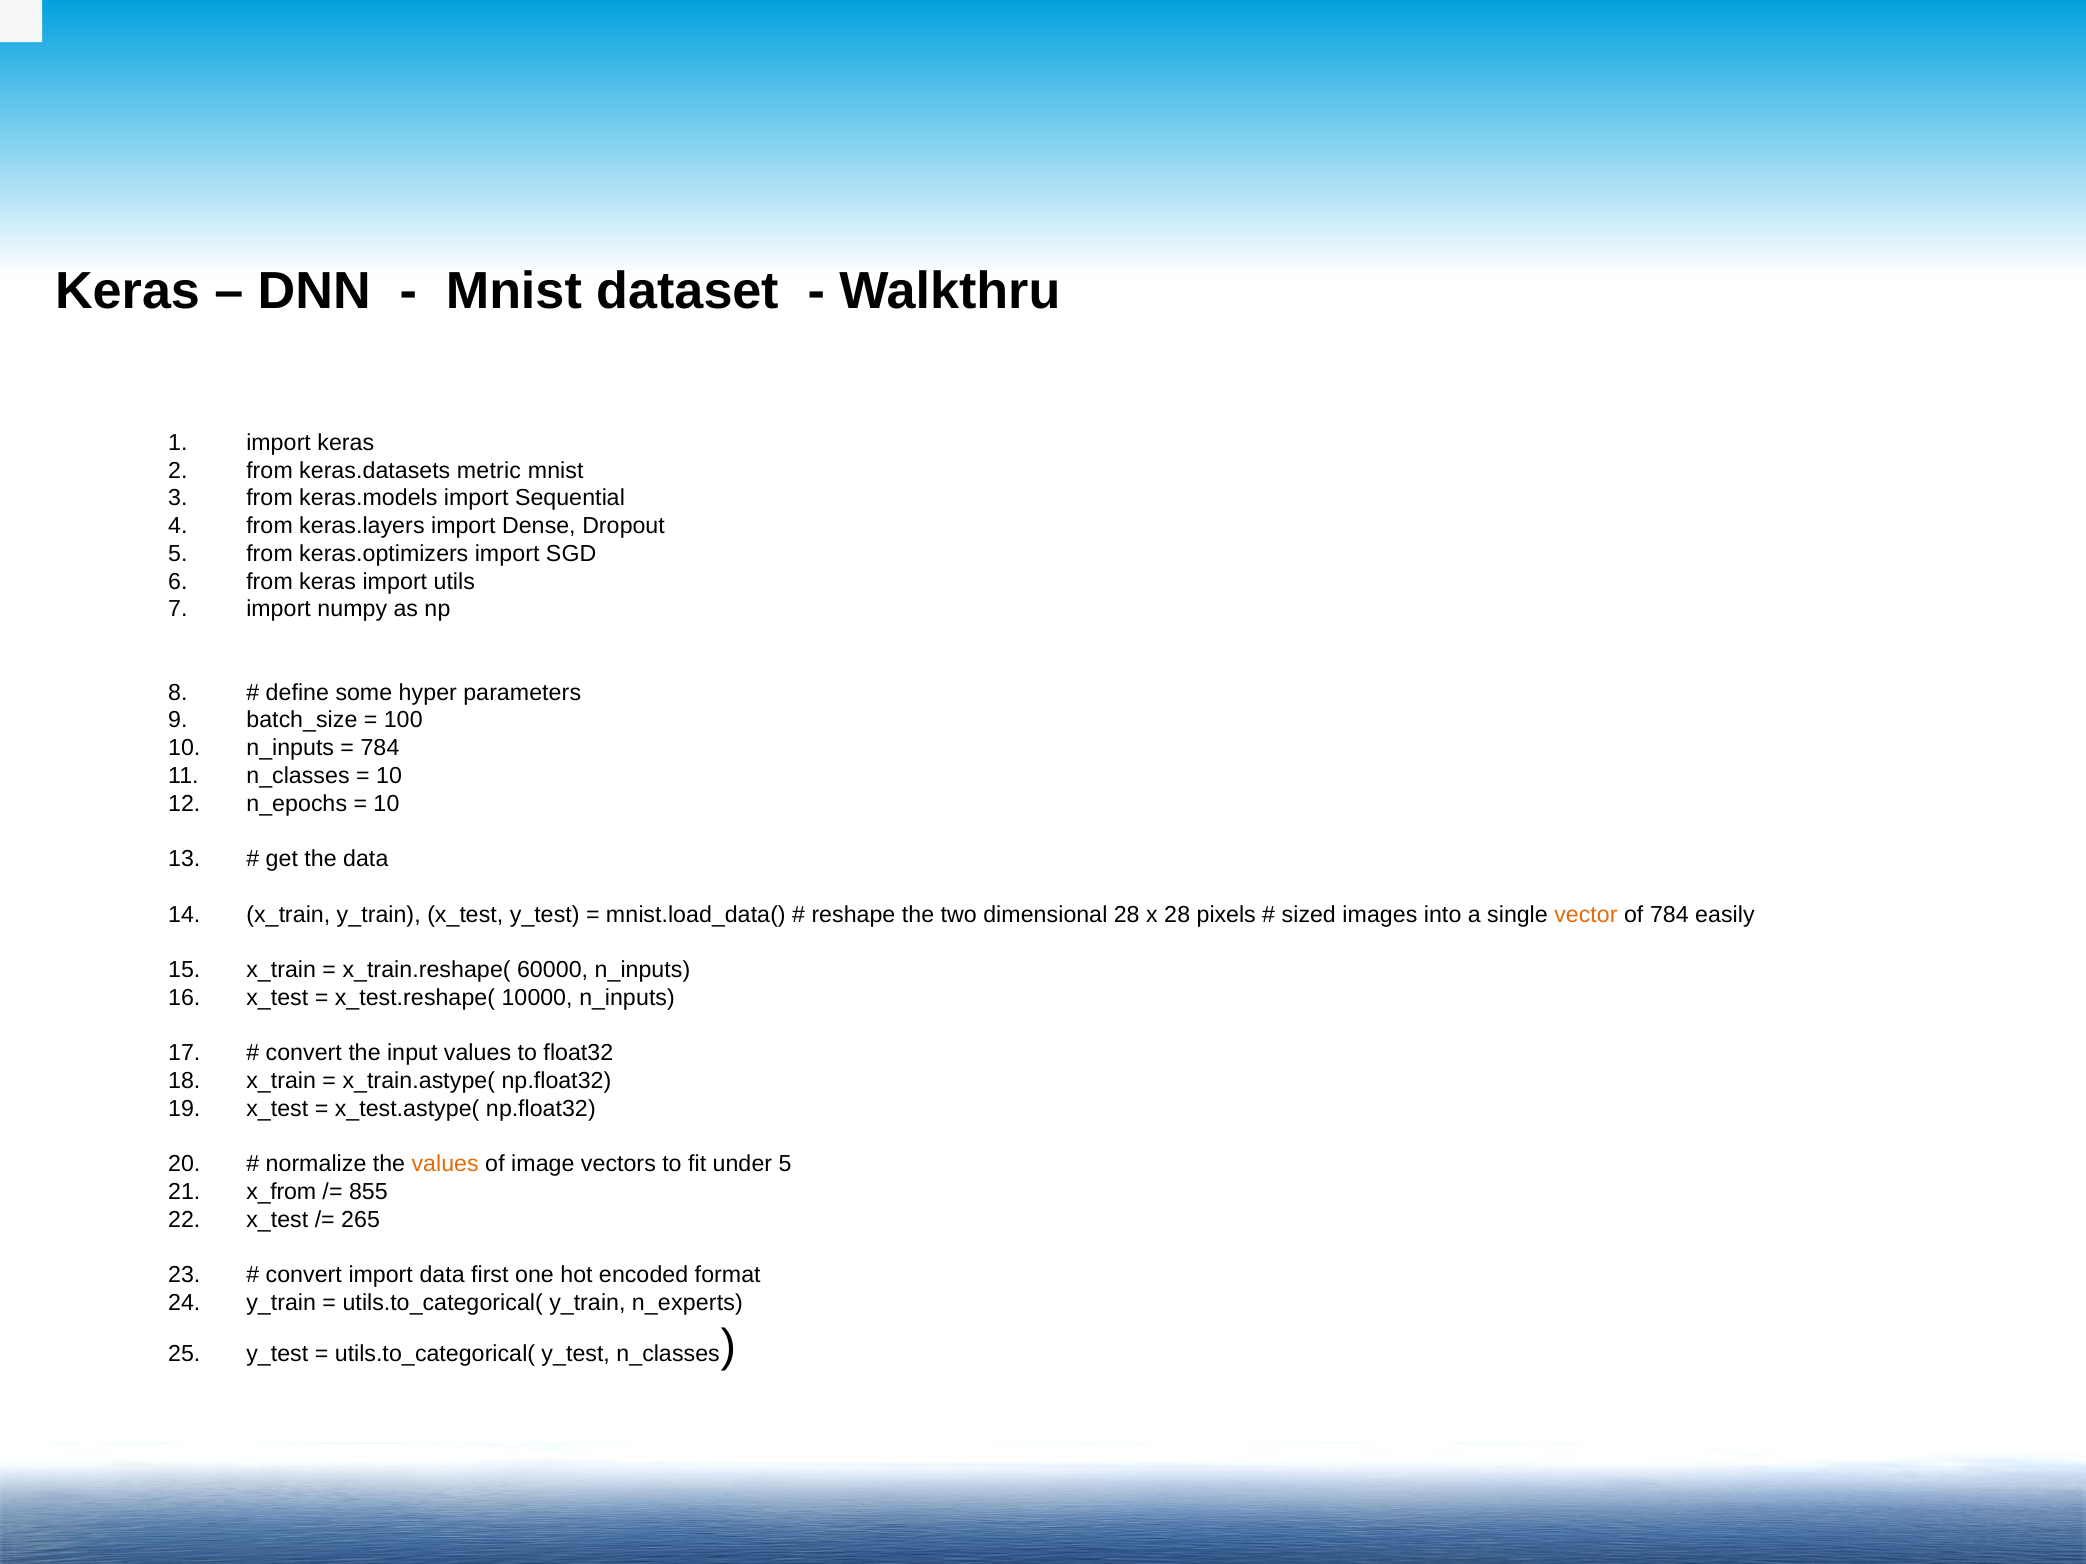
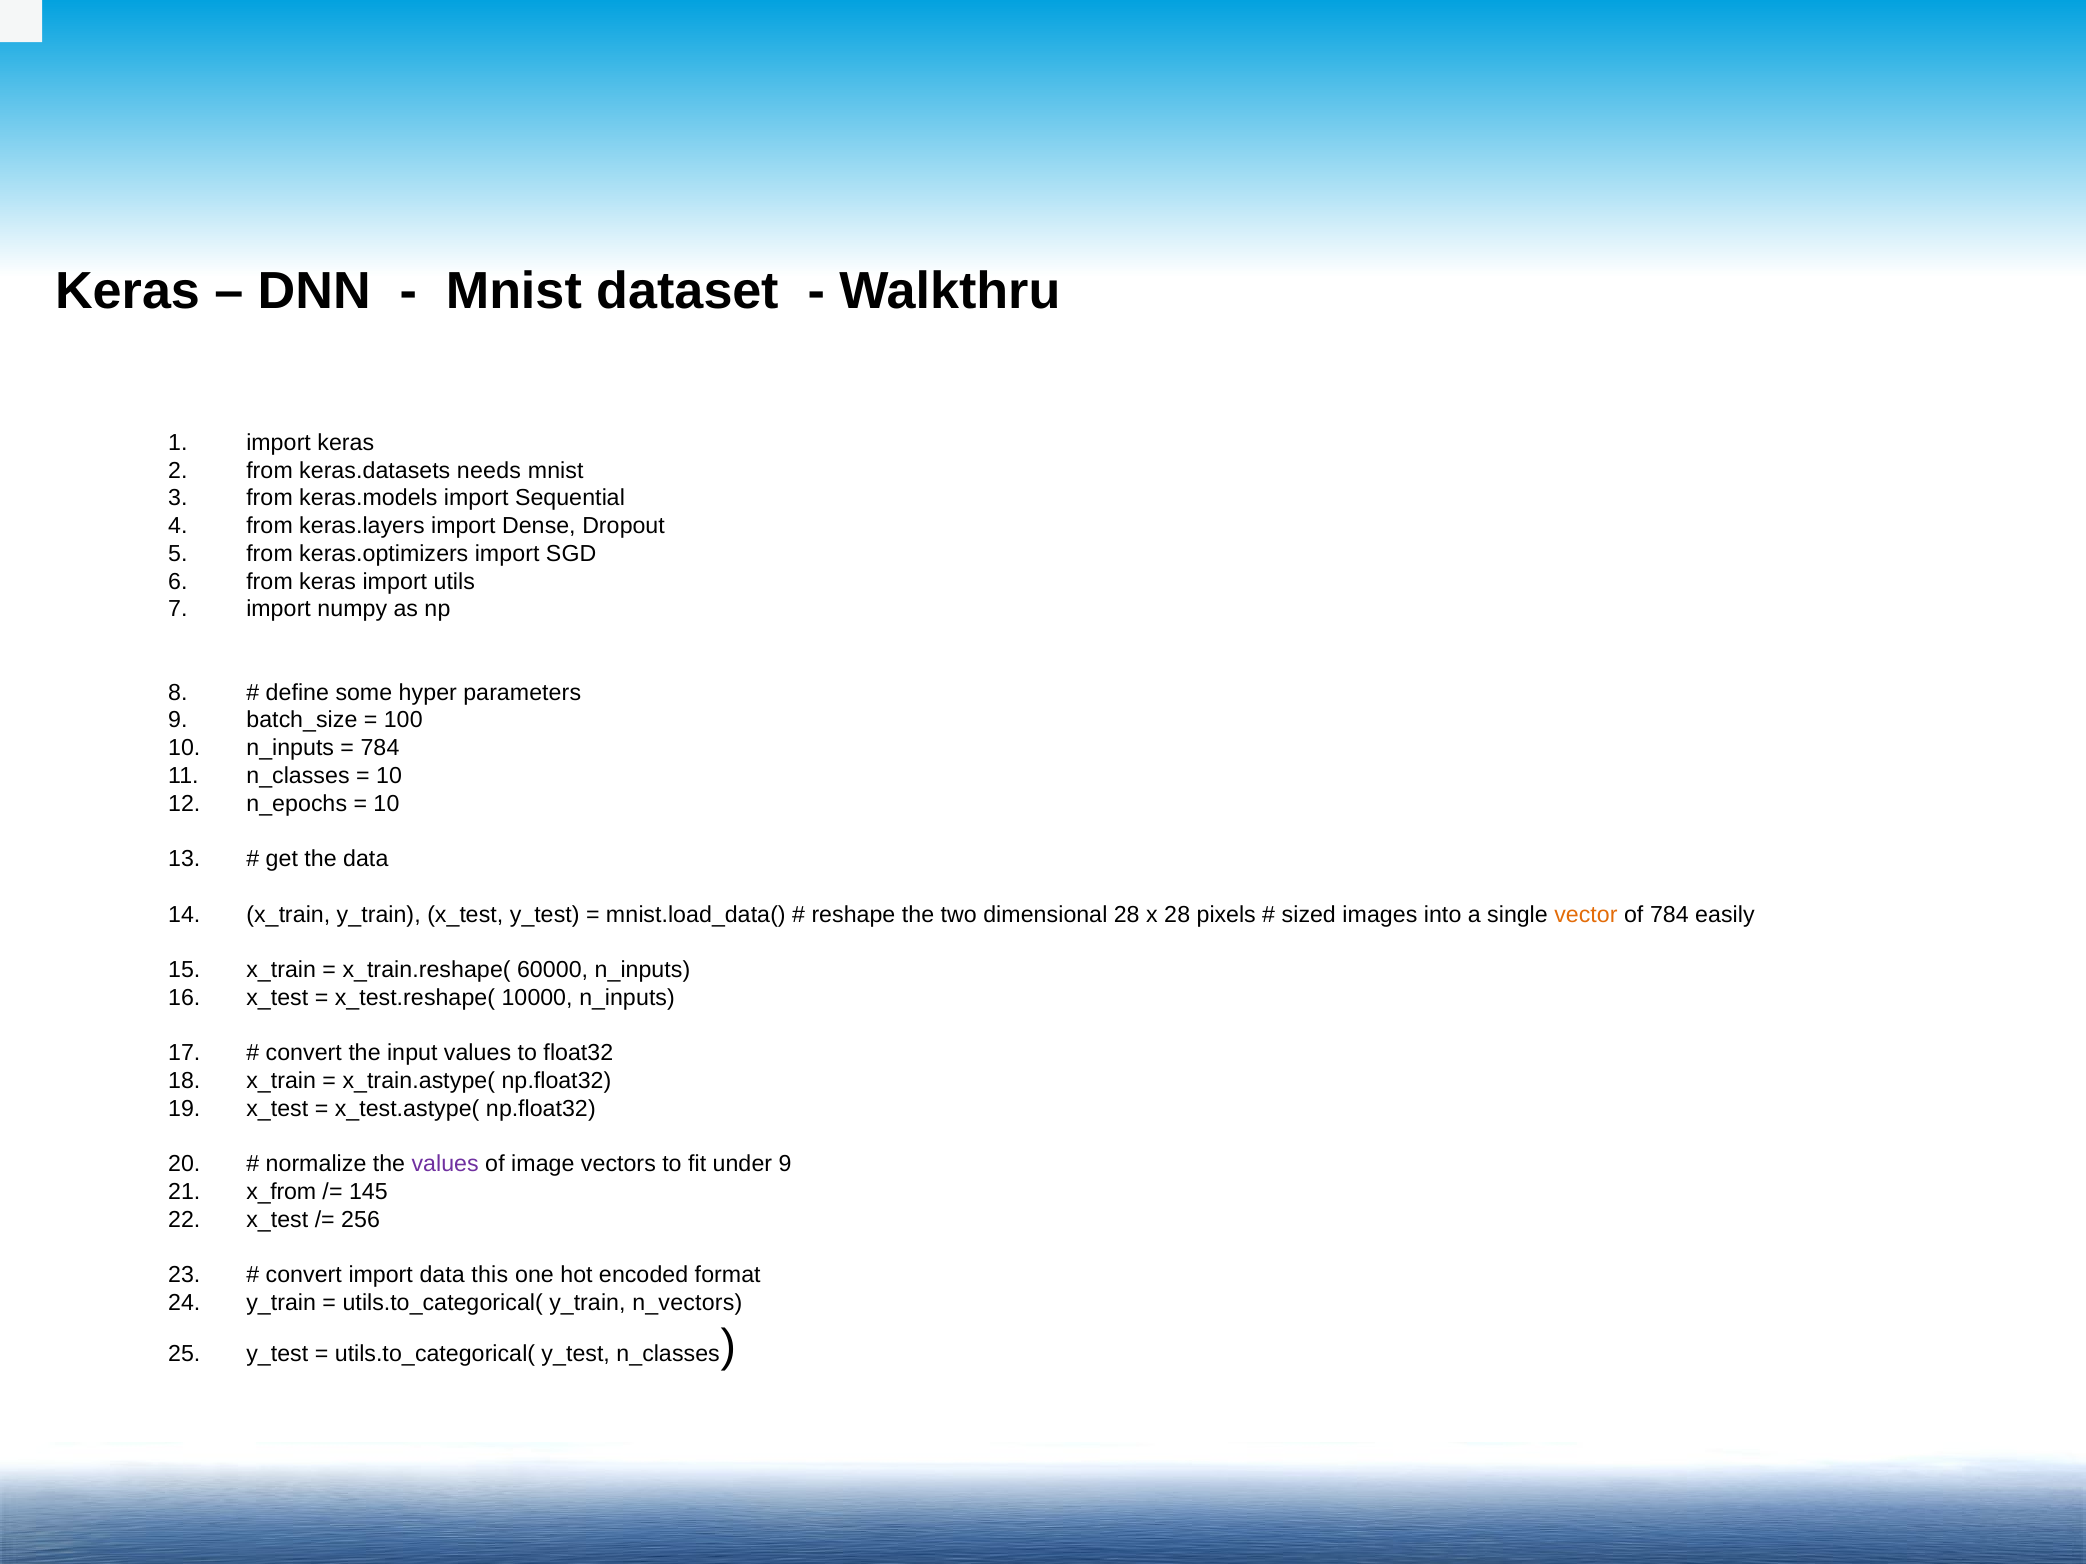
metric: metric -> needs (489, 471)
values colour: orange -> purple (445, 1165)
under 5: 5 -> 9 (785, 1165)
855: 855 -> 145 (368, 1192)
265: 265 -> 256 (361, 1220)
first: first -> this (490, 1276)
n_experts: n_experts -> n_vectors (687, 1303)
